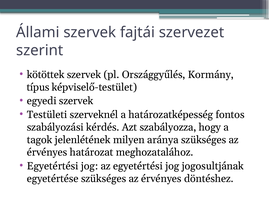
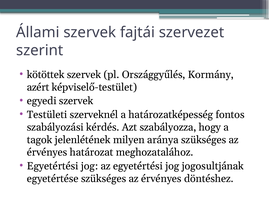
típus: típus -> azért (38, 87)
